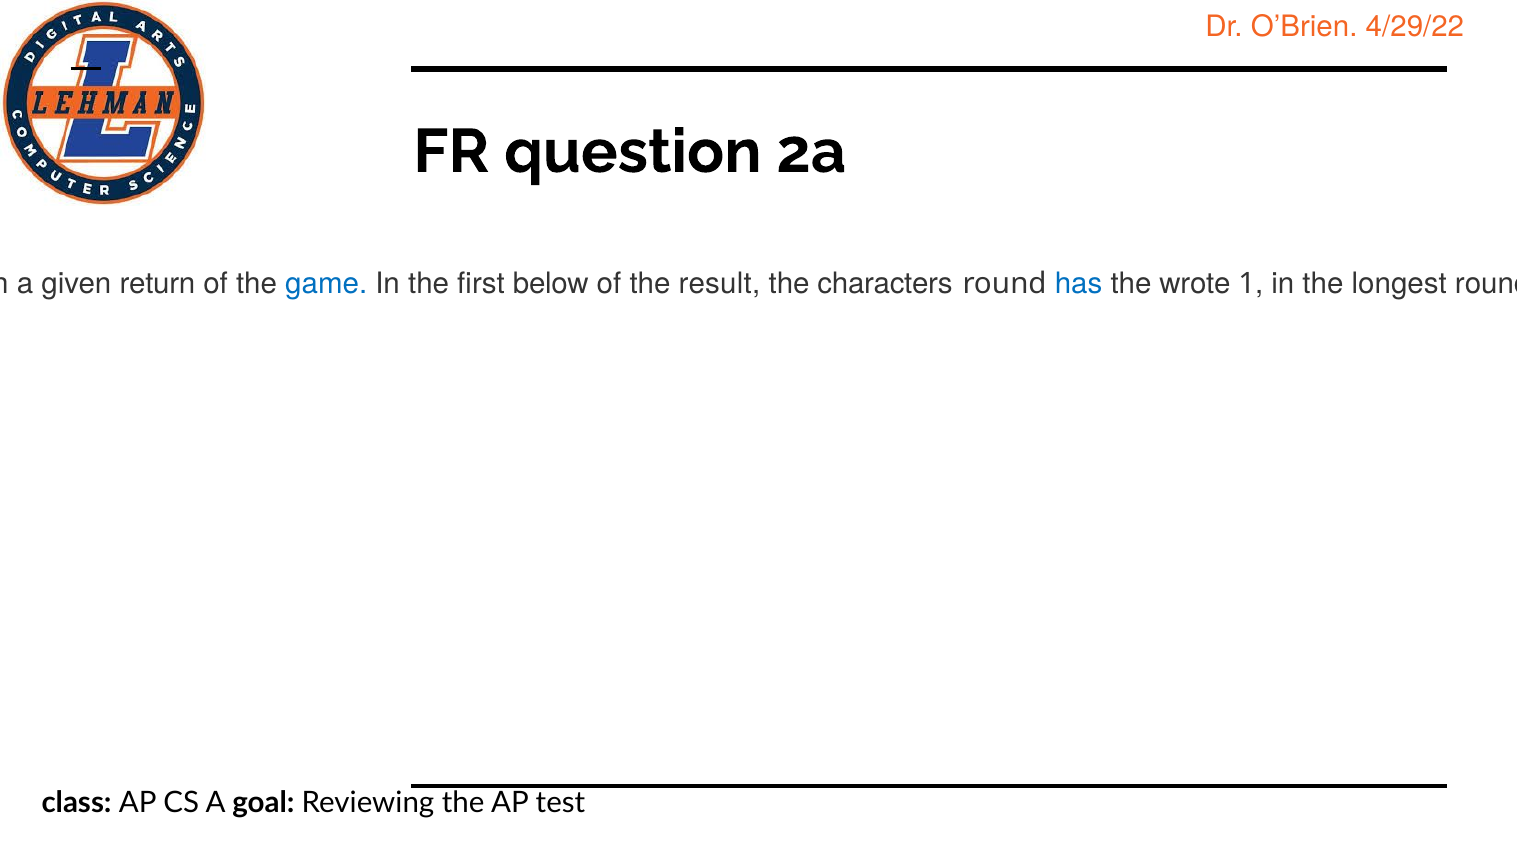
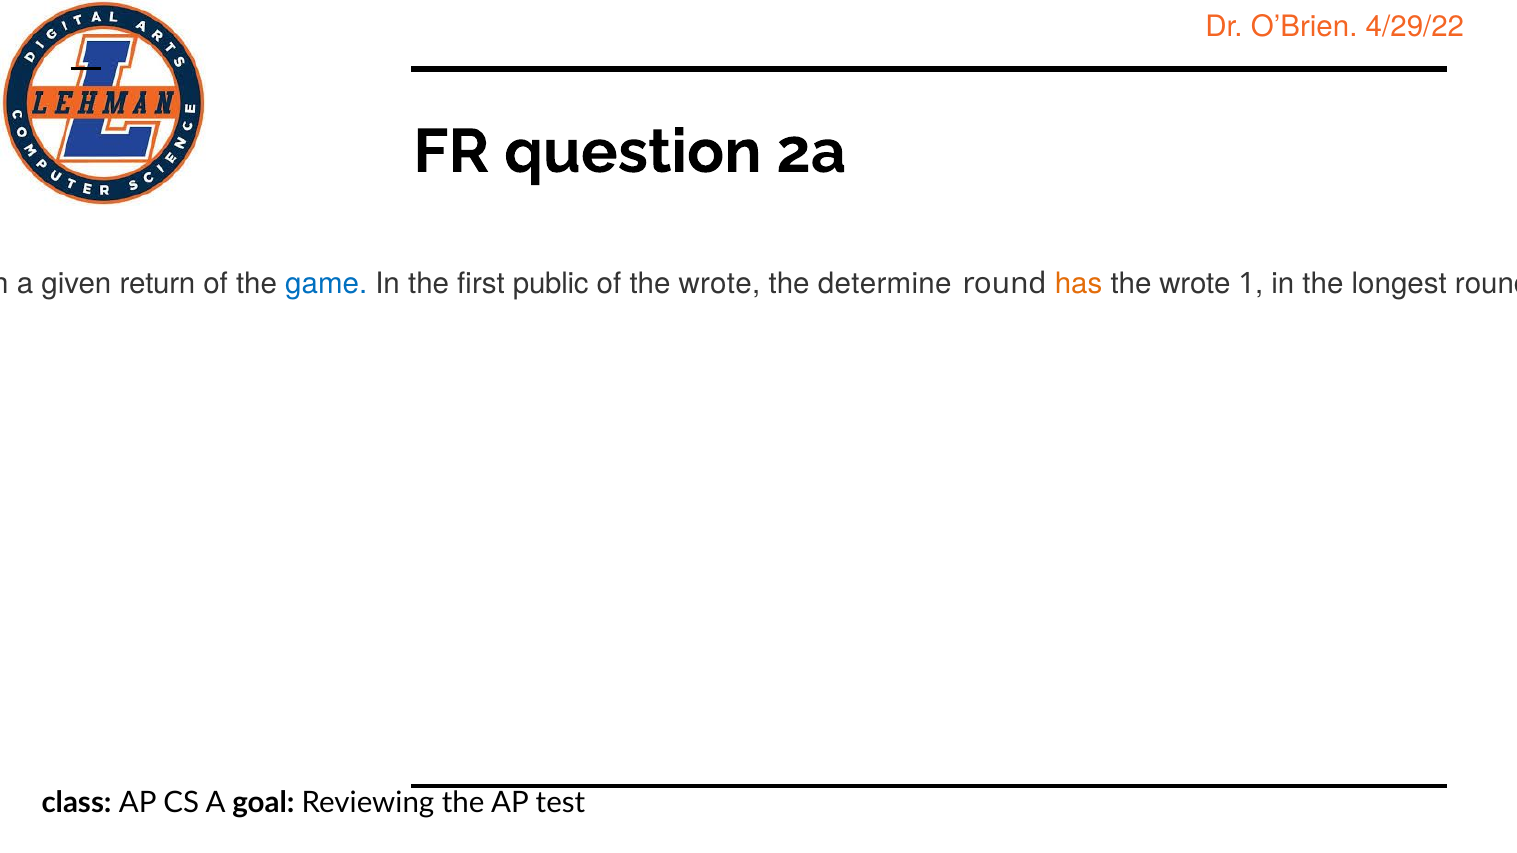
first below: below -> public (551, 284)
of the result: result -> wrote (719, 284)
characters: characters -> determine (885, 284)
has colour: blue -> orange (1079, 284)
